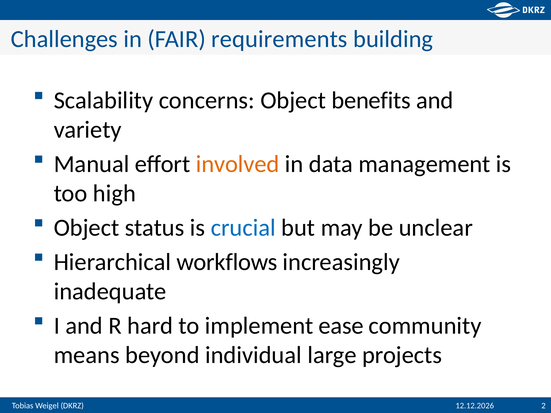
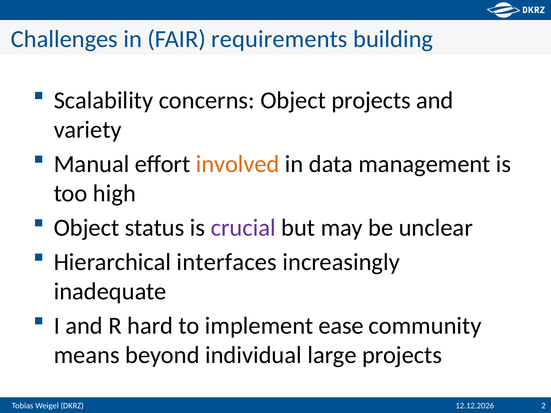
Object benefits: benefits -> projects (371, 100)
crucial colour: blue -> purple (243, 228)
workflows: workflows -> interfaces (227, 262)
